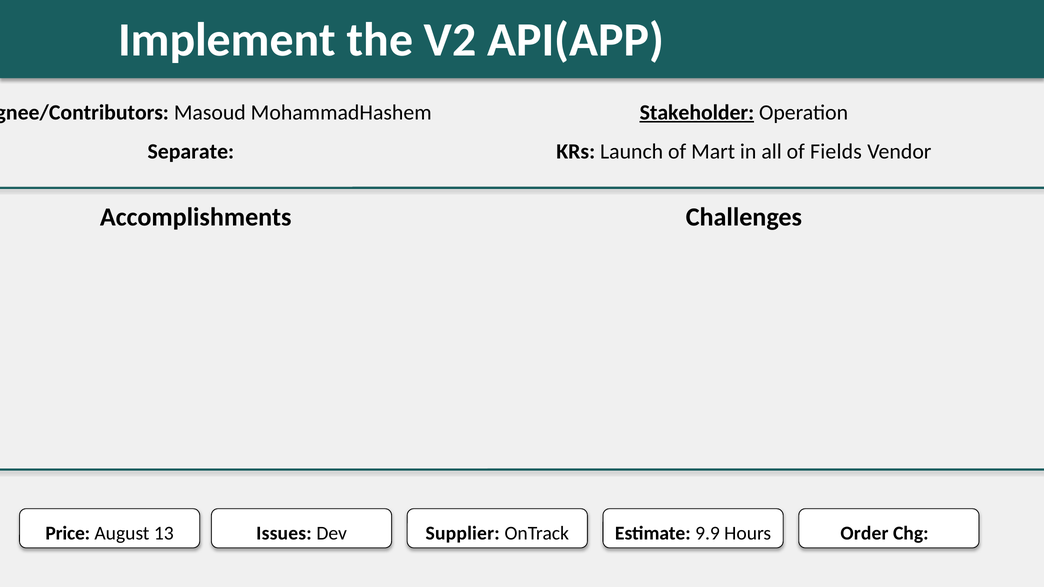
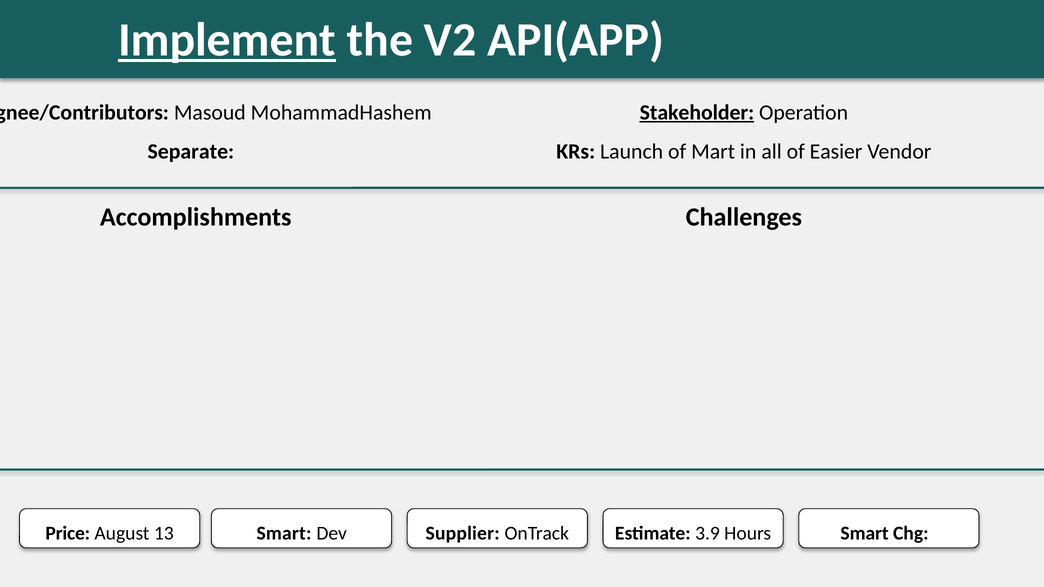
Implement underline: none -> present (227, 40)
Fields: Fields -> Easier (836, 152)
13 Issues: Issues -> Smart (284, 534)
9.9: 9.9 -> 3.9 (707, 534)
Hours Order: Order -> Smart (865, 534)
